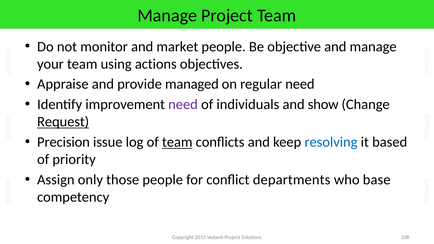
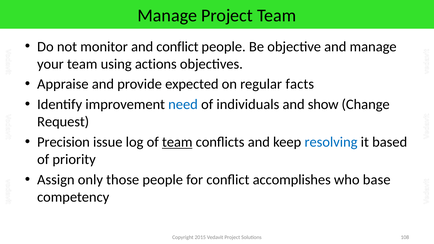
and market: market -> conflict (177, 47)
managed: managed -> expected (192, 84)
regular need: need -> facts (300, 84)
need colour: purple -> blue (183, 105)
Request underline: present -> none (63, 122)
departments: departments -> accomplishes (292, 180)
